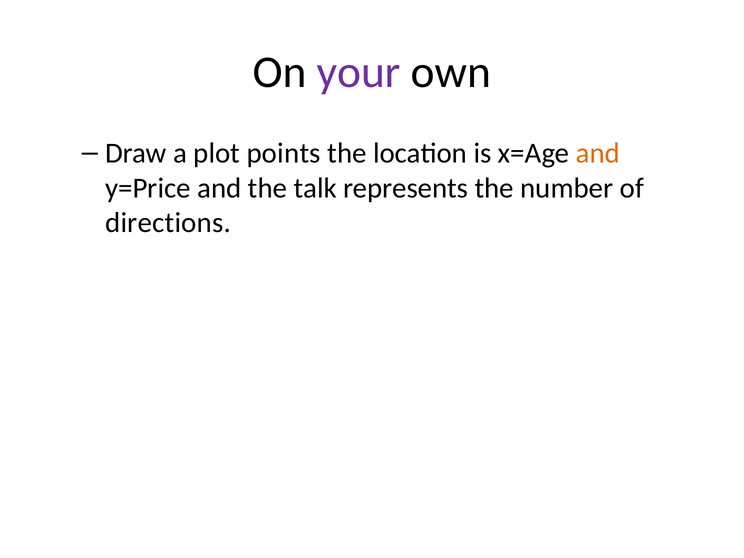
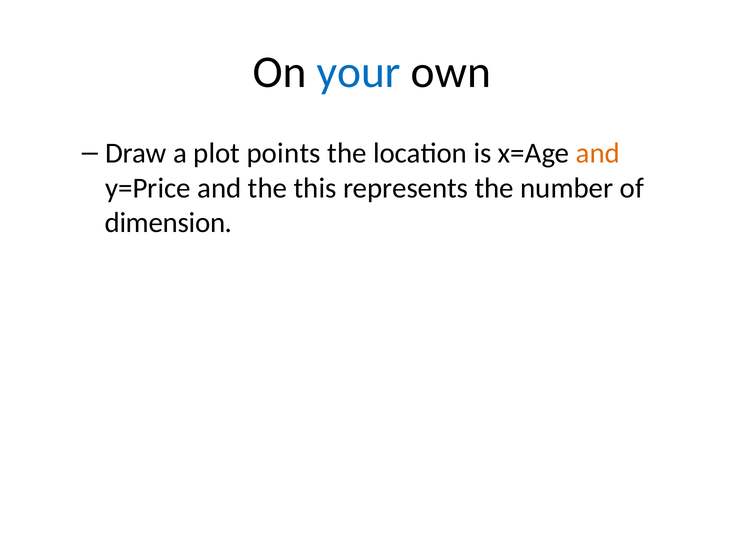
your colour: purple -> blue (359, 72)
talk: talk -> this (315, 188)
directions: directions -> dimension (168, 223)
